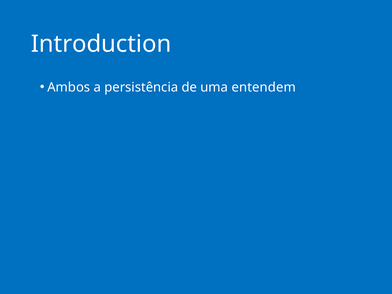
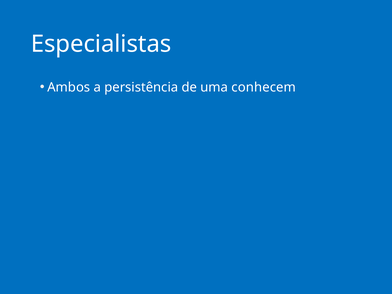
Introduction: Introduction -> Especialistas (101, 44)
entendem: entendem -> conhecem (264, 87)
